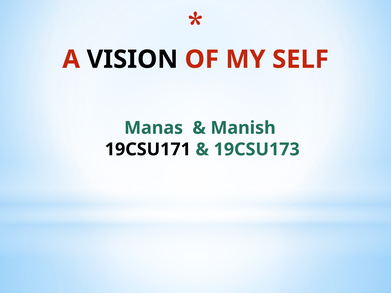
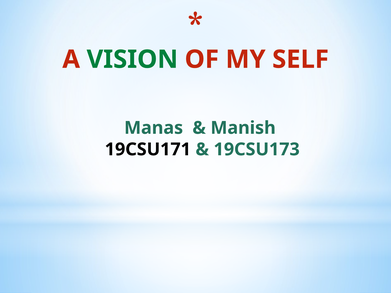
VISION colour: black -> green (132, 59)
